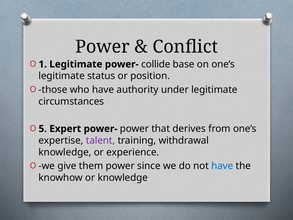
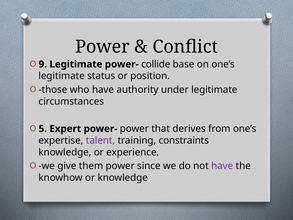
1: 1 -> 9 (43, 64)
withdrawal: withdrawal -> constraints (184, 140)
have colour: blue -> purple (222, 166)
